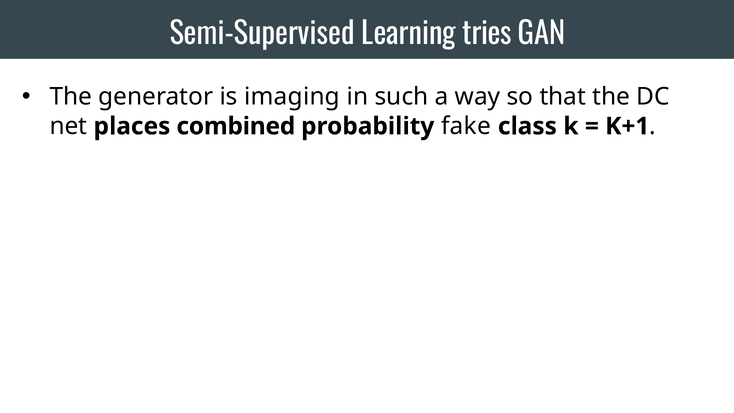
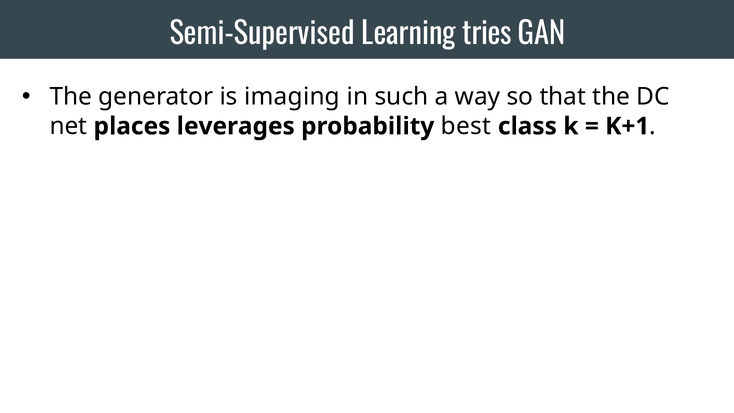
combined: combined -> leverages (236, 126)
fake: fake -> best (466, 126)
